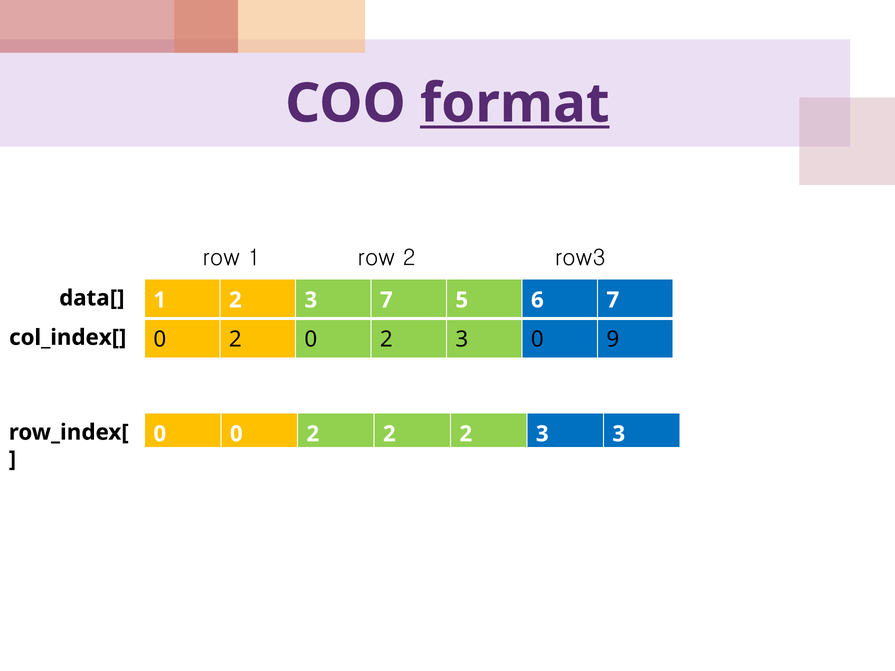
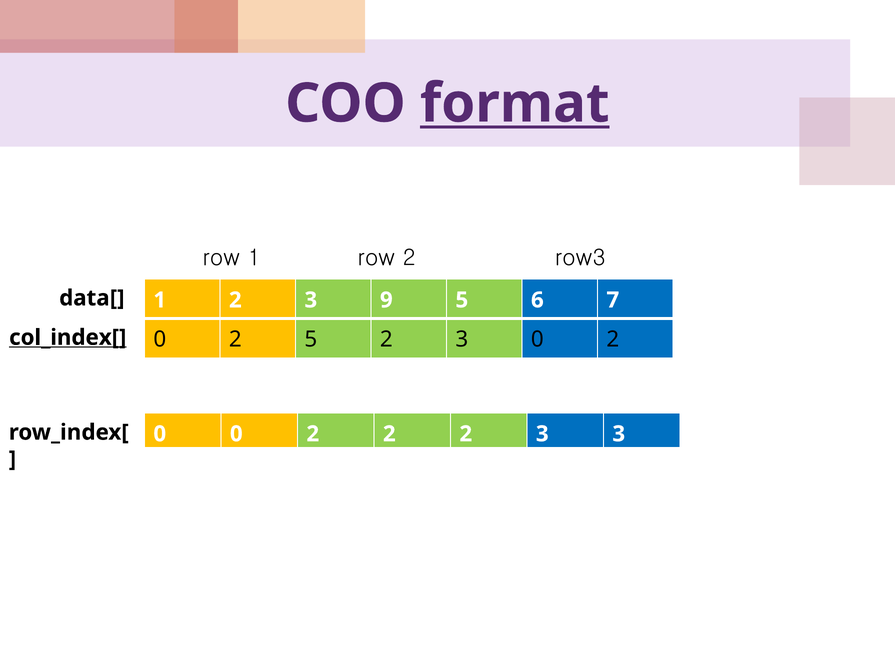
3 7: 7 -> 9 (386, 300)
2 0: 0 -> 5 (311, 340)
3 0 9: 9 -> 2 (613, 340)
col_index[ underline: none -> present (68, 338)
